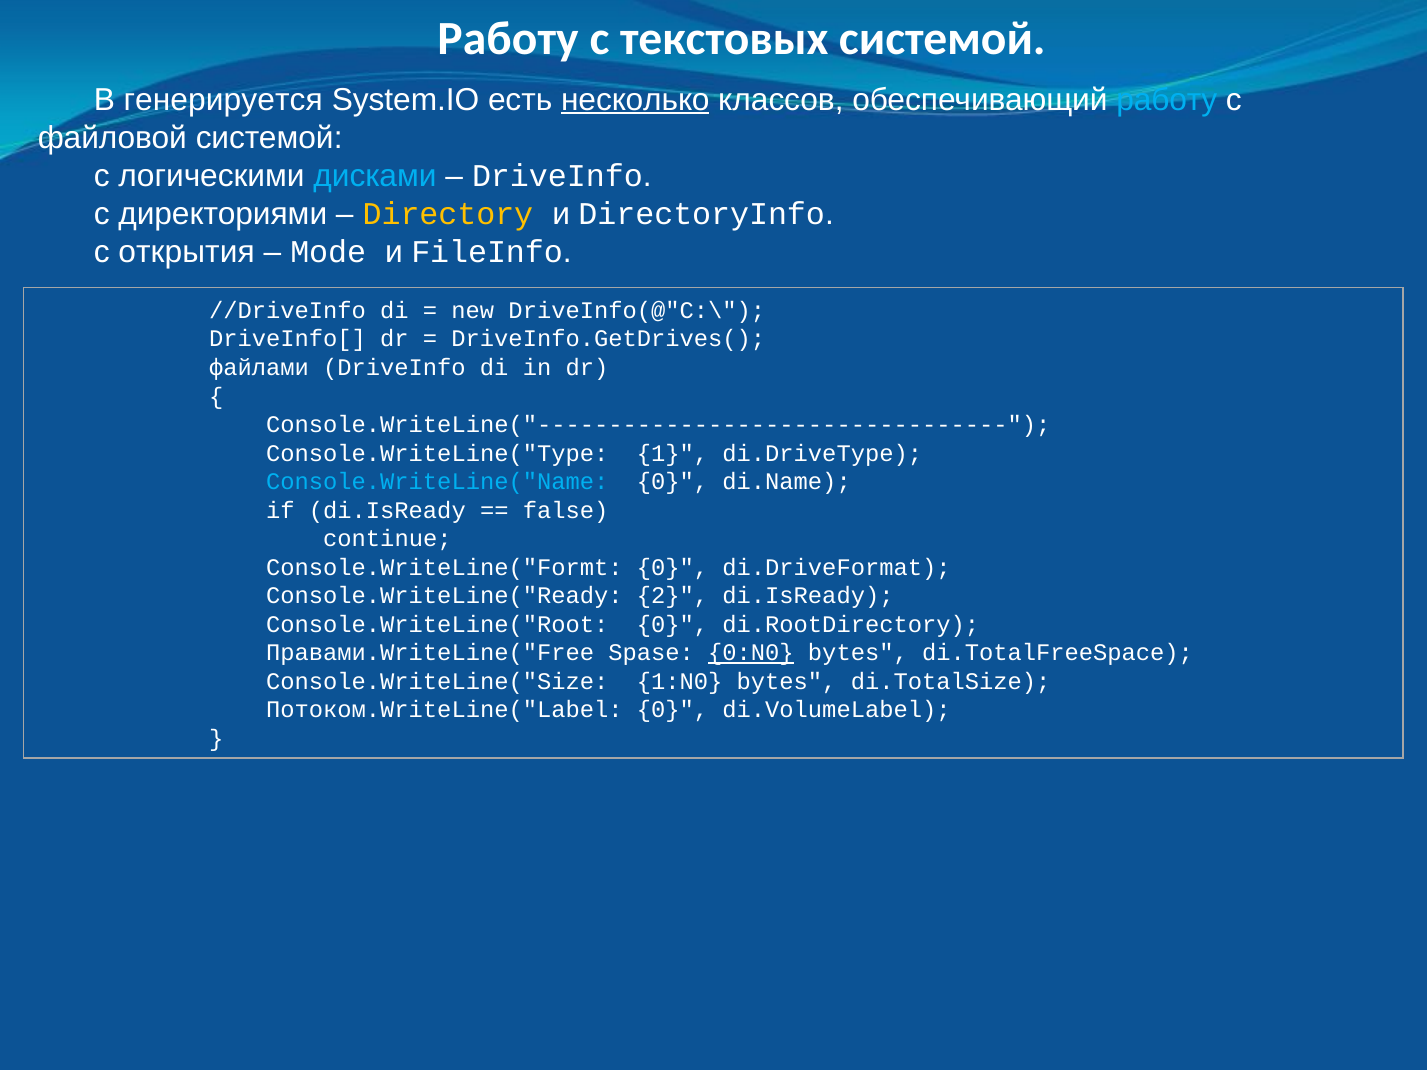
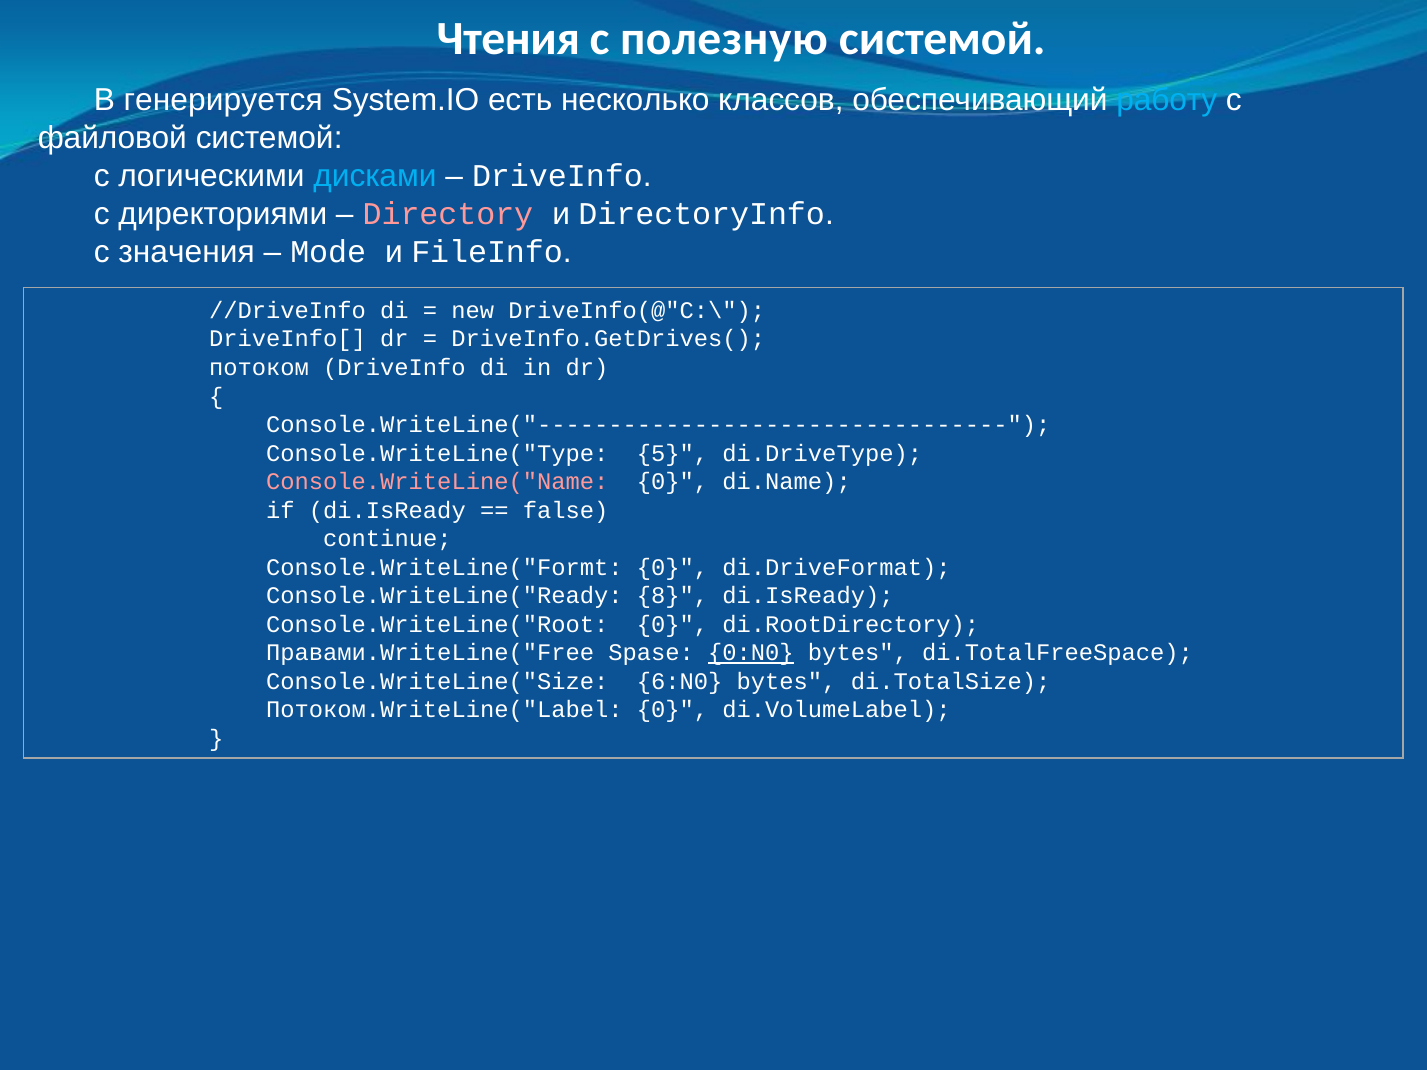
Работу: Работу -> Чтения (508, 39)
текстовых: текстовых -> полезную (724, 39)
несколько underline: present -> none (635, 100)
Directory colour: yellow -> pink (448, 214)
открытия: открытия -> значения (187, 252)
файлами: файлами -> потоком (259, 368)
1: 1 -> 5 (673, 453)
Console.WriteLine("Name colour: light blue -> pink (437, 482)
2: 2 -> 8 (673, 596)
1:N0: 1:N0 -> 6:N0 (680, 682)
